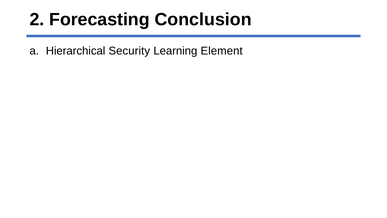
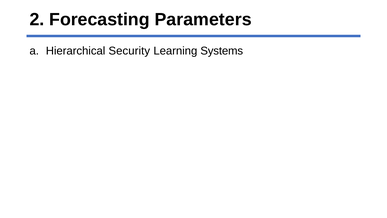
Conclusion: Conclusion -> Parameters (203, 20)
Element: Element -> Systems (222, 51)
